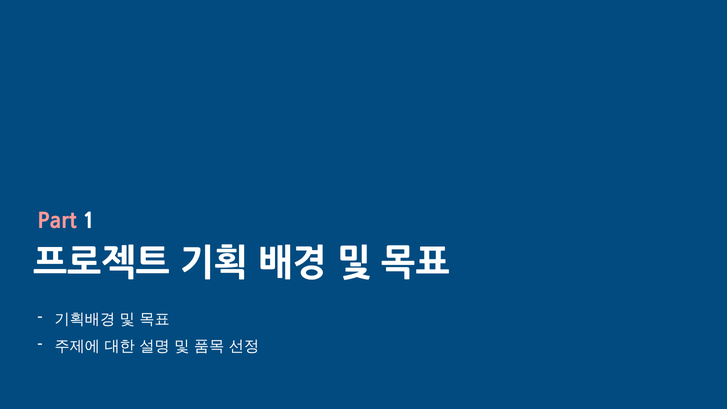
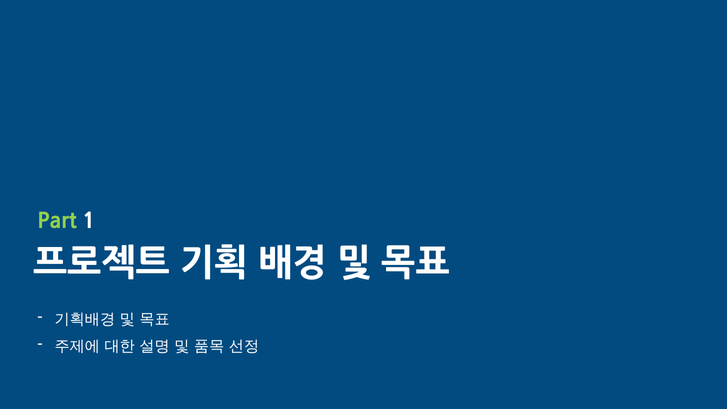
Part colour: pink -> light green (57, 221)
